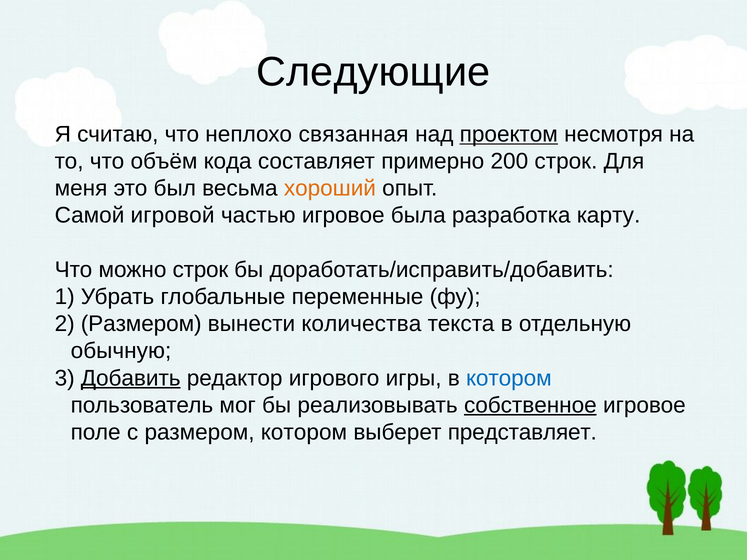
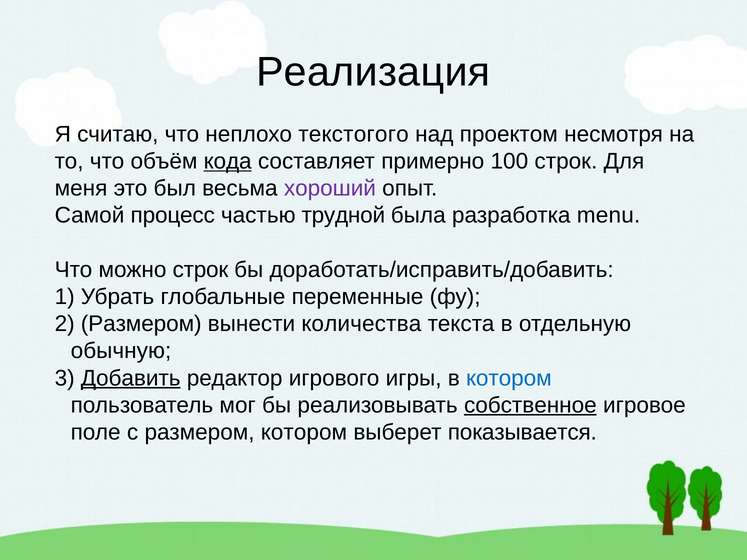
Следующие: Следующие -> Реализация (373, 72)
связанная: связанная -> текстогого (354, 134)
проектом underline: present -> none (509, 134)
кода underline: none -> present (228, 161)
200: 200 -> 100 (509, 161)
хороший colour: orange -> purple (330, 189)
игровой: игровой -> процесс (173, 216)
частью игровое: игровое -> трудной (343, 216)
карту: карту -> menu (609, 216)
представляет: представляет -> показывается (522, 432)
